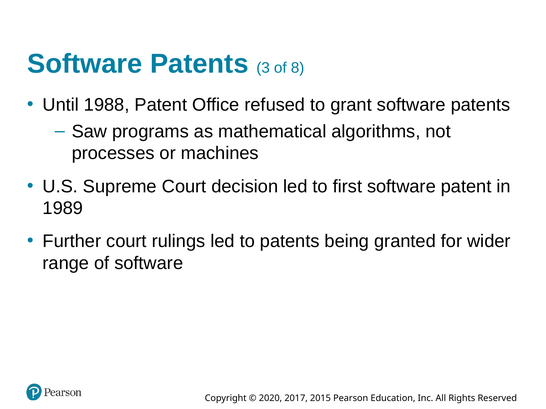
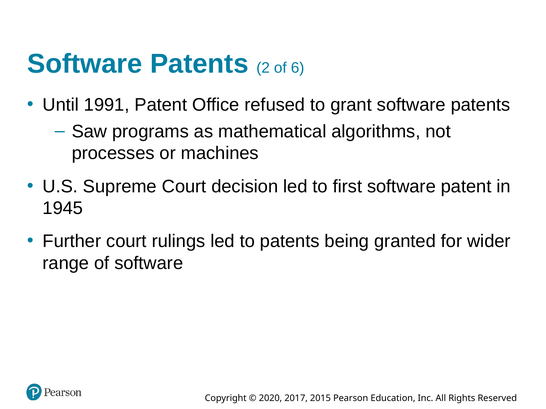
3: 3 -> 2 (263, 68)
8: 8 -> 6 (298, 68)
1988: 1988 -> 1991 (107, 105)
1989: 1989 -> 1945 (63, 208)
